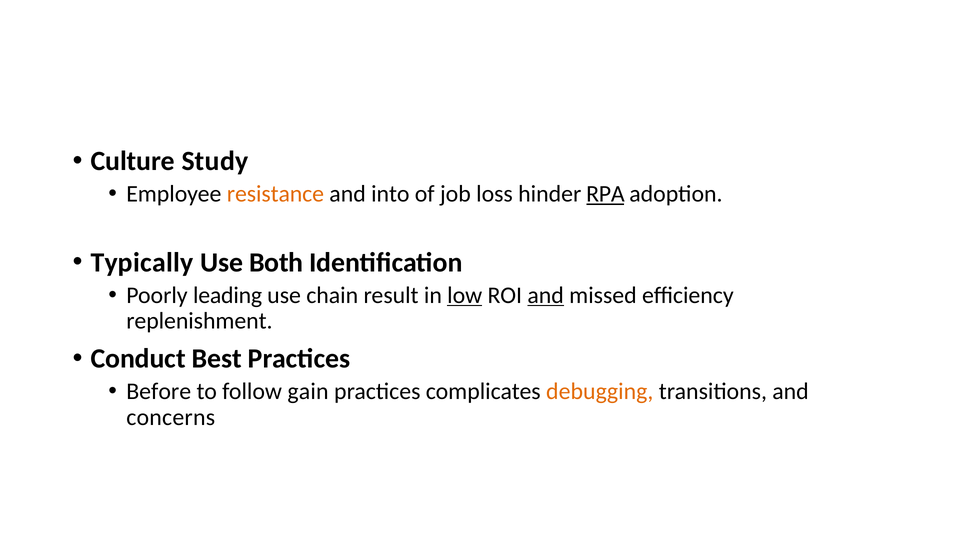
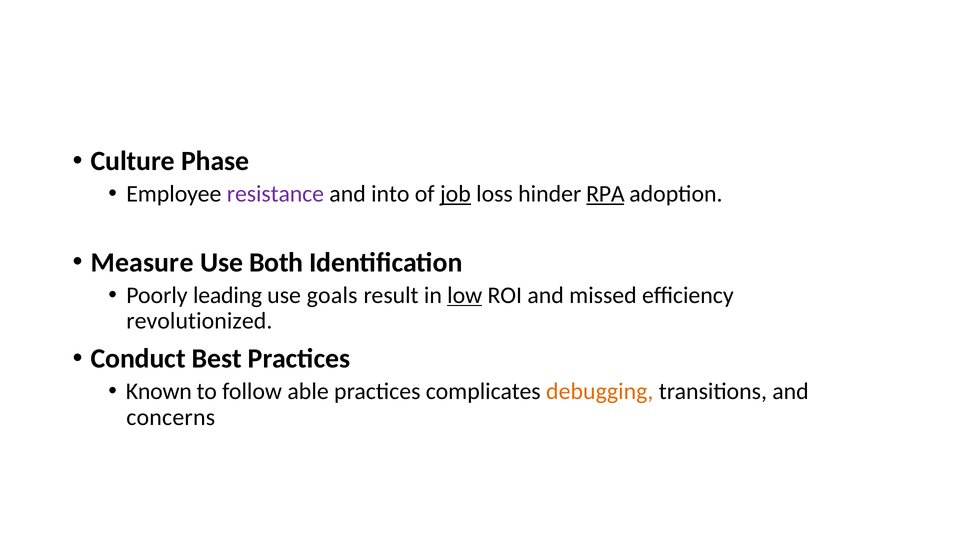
Study: Study -> Phase (215, 161)
resistance colour: orange -> purple (275, 194)
job underline: none -> present (455, 194)
Typically: Typically -> Measure (142, 262)
chain: chain -> goals (332, 295)
and underline: present -> none (546, 295)
replenishment: replenishment -> revolutionized (199, 321)
Before: Before -> Known (159, 392)
gain: gain -> able (308, 392)
